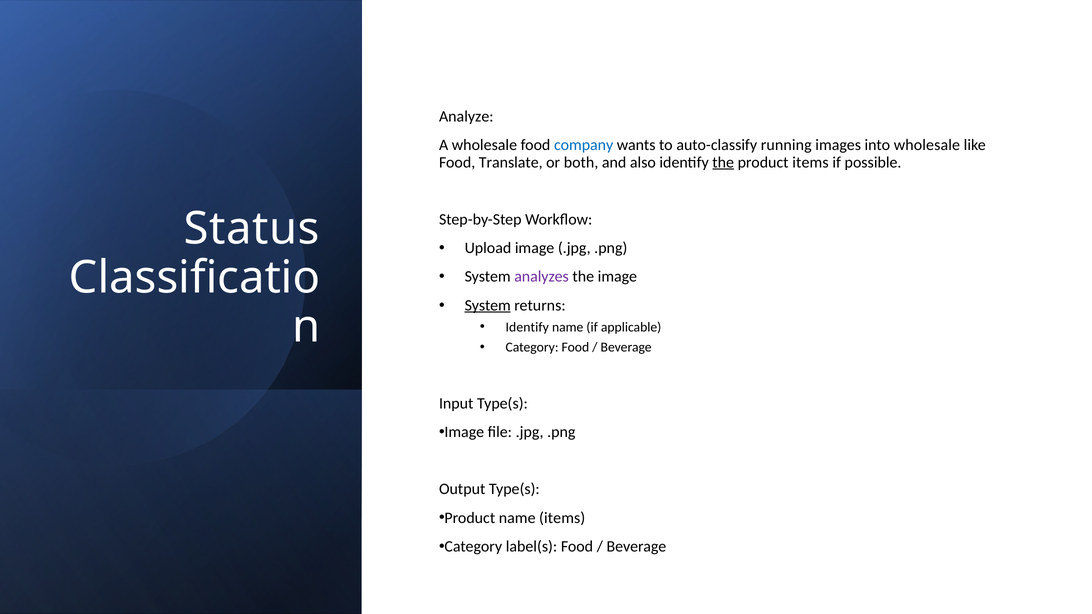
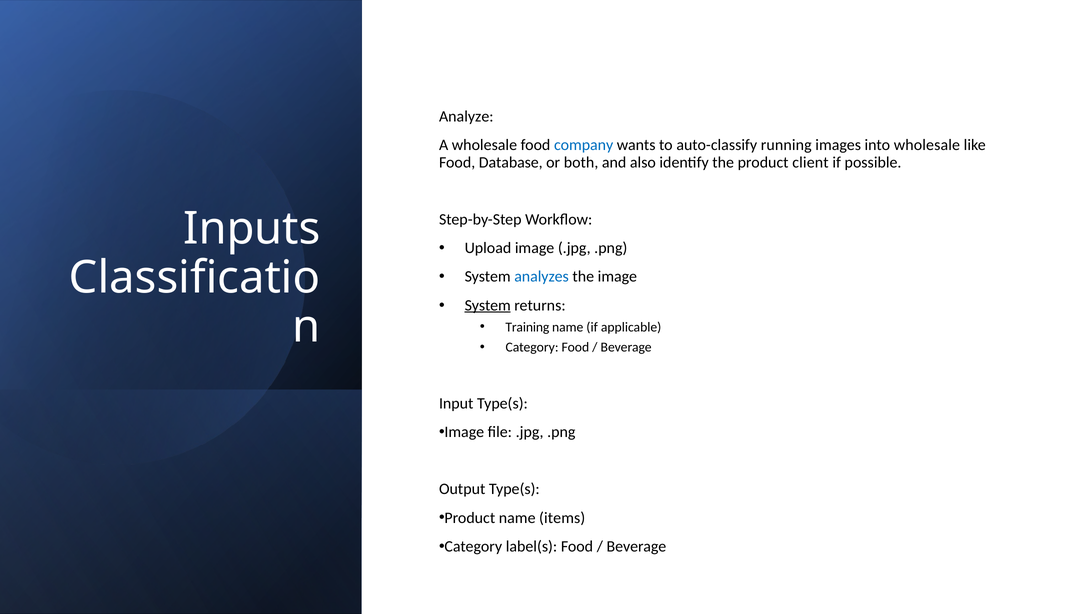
Translate: Translate -> Database (511, 162)
the underline: present -> none (723, 162)
product items: items -> client (810, 162)
Status: Status -> Inputs (252, 229)
analyzes colour: purple -> blue (542, 277)
Identify: Identify -> Training (527, 327)
